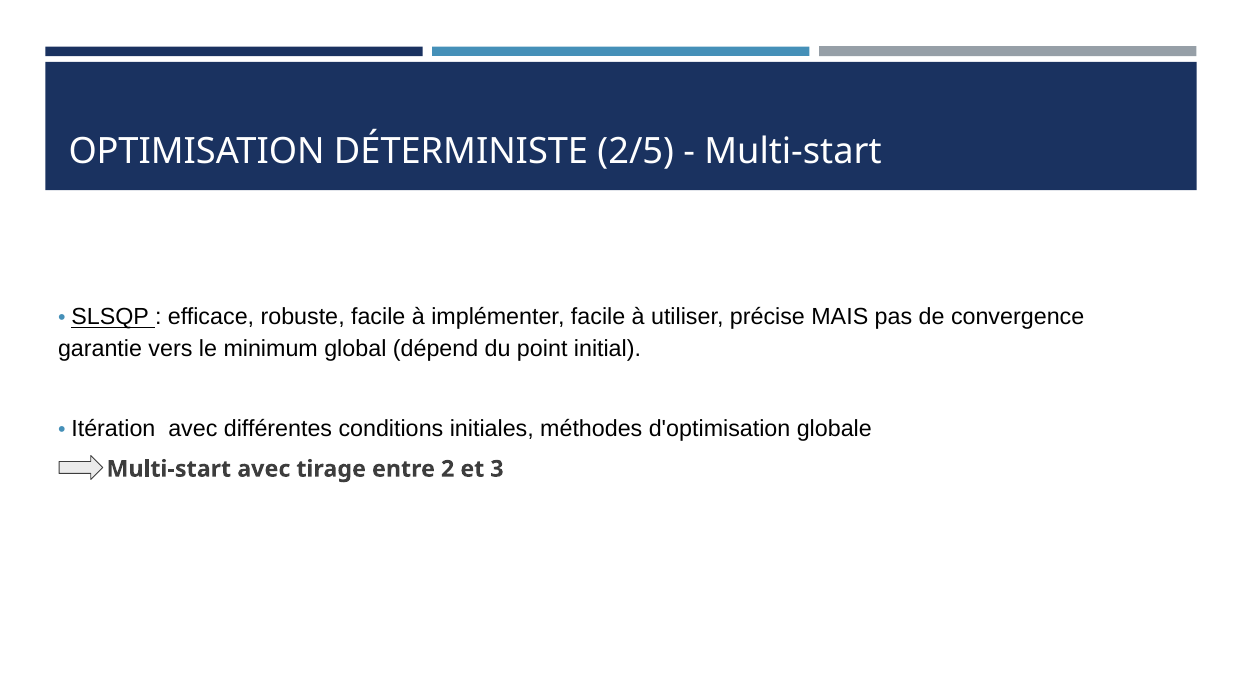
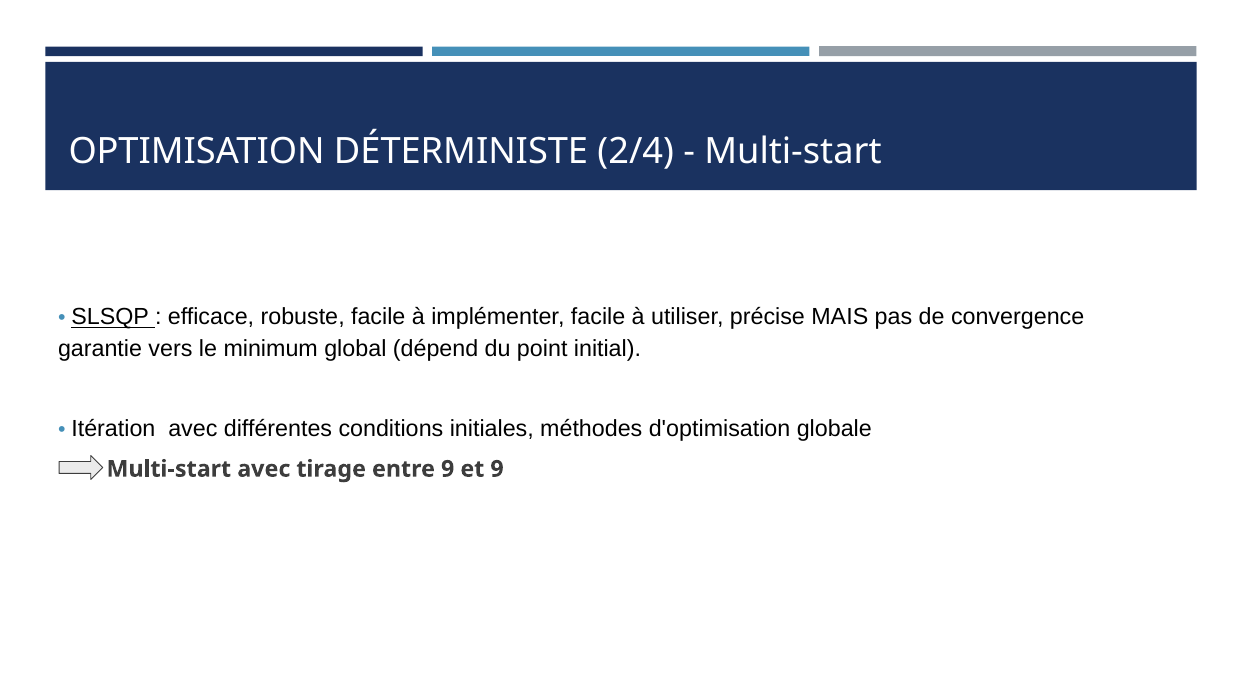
2/5: 2/5 -> 2/4 (636, 151)
entre 2: 2 -> 9 (448, 469)
et 3: 3 -> 9 (497, 469)
